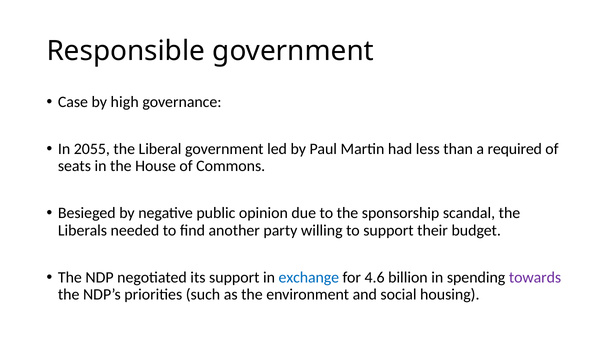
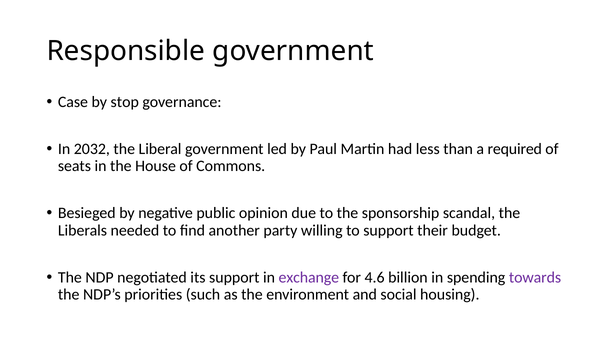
high: high -> stop (125, 102)
2055: 2055 -> 2032 (92, 149)
exchange colour: blue -> purple (309, 277)
